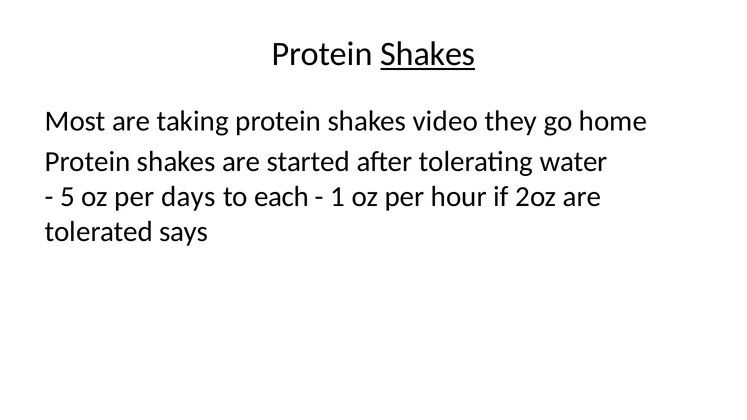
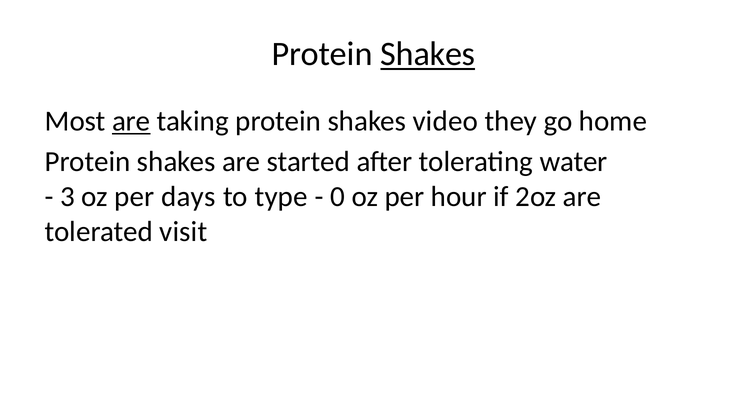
are underline: none -> present (131, 121)
5: 5 -> 3 (68, 197)
each: each -> type (281, 197)
1: 1 -> 0 (338, 197)
says: says -> visit (183, 232)
